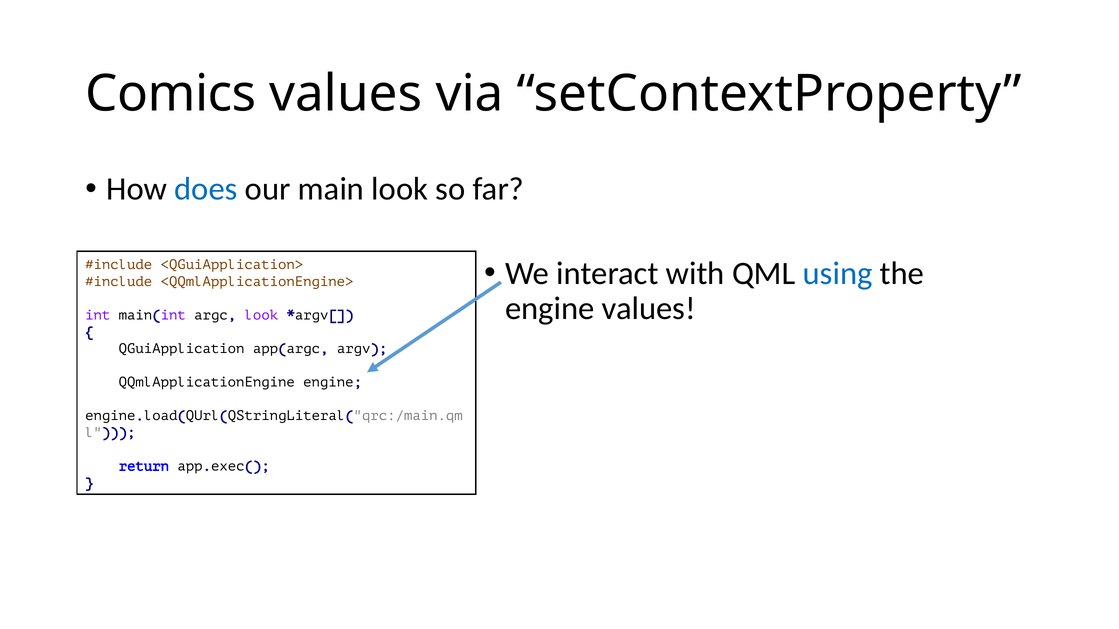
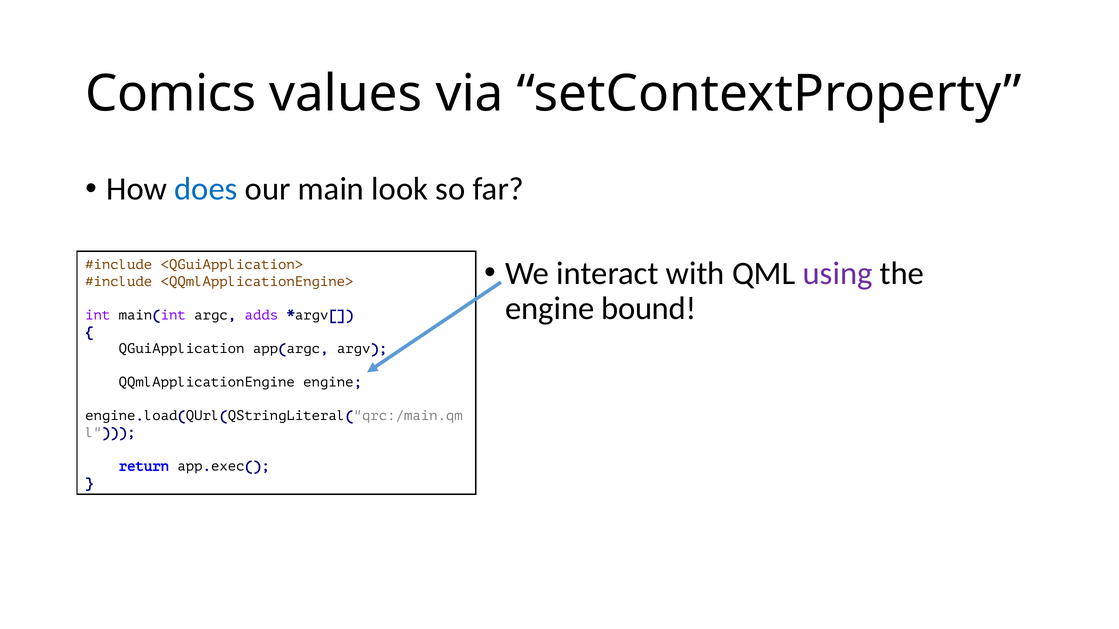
using colour: blue -> purple (838, 274)
engine values: values -> bound (649, 309)
argc look: look -> adds (261, 315)
